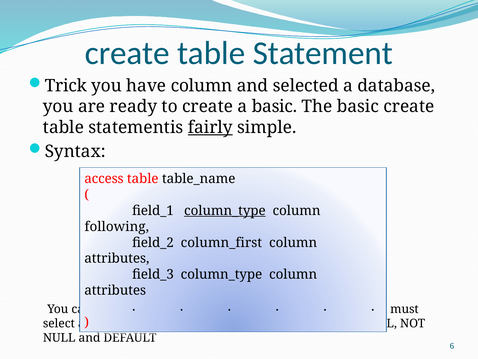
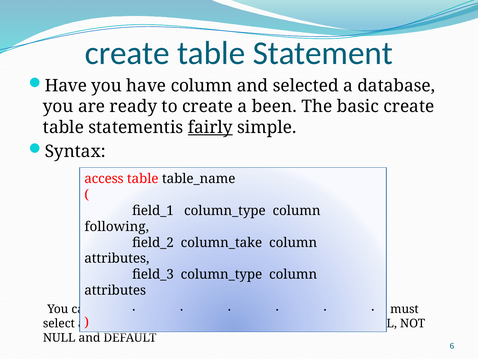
Trick: Trick -> Have (66, 86)
a basic: basic -> been (274, 106)
column_type underline: present -> none (225, 210)
column_first: column_first -> column_take (221, 242)
